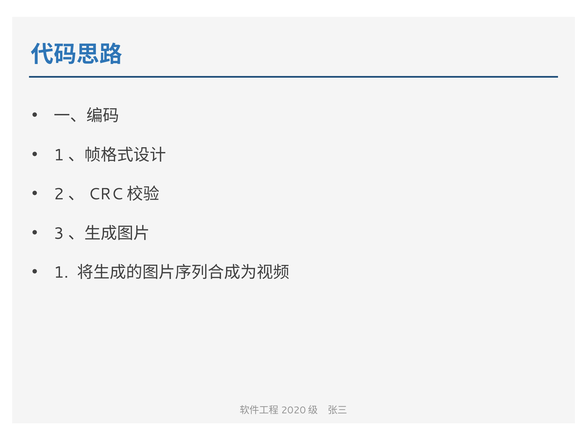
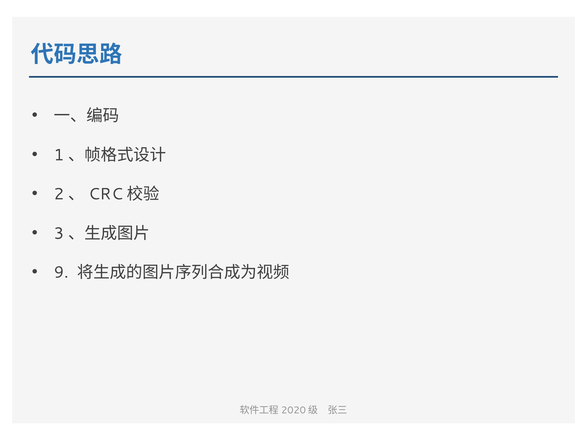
1: 1 -> 9 (61, 273)
